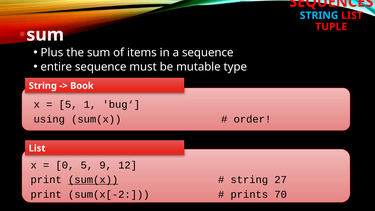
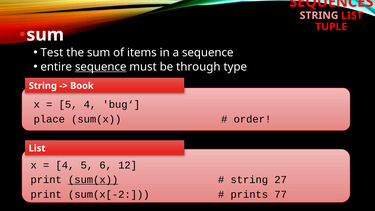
STRING colour: light blue -> pink (319, 15)
Plus: Plus -> Test (52, 52)
sequence underline: none -> present (101, 67)
mutable: mutable -> through (198, 67)
5 1: 1 -> 4 (90, 105)
using: using -> place (49, 119)
0: 0 -> 4 (65, 165)
9: 9 -> 6 (106, 165)
70: 70 -> 77 (281, 194)
